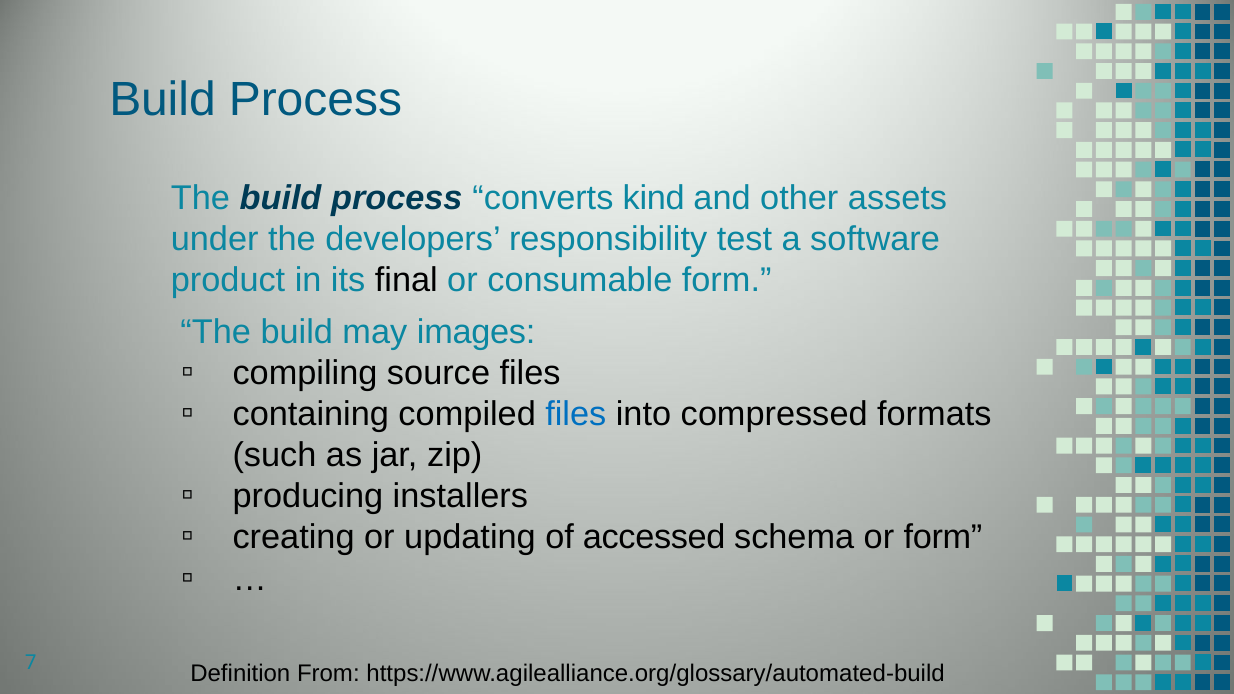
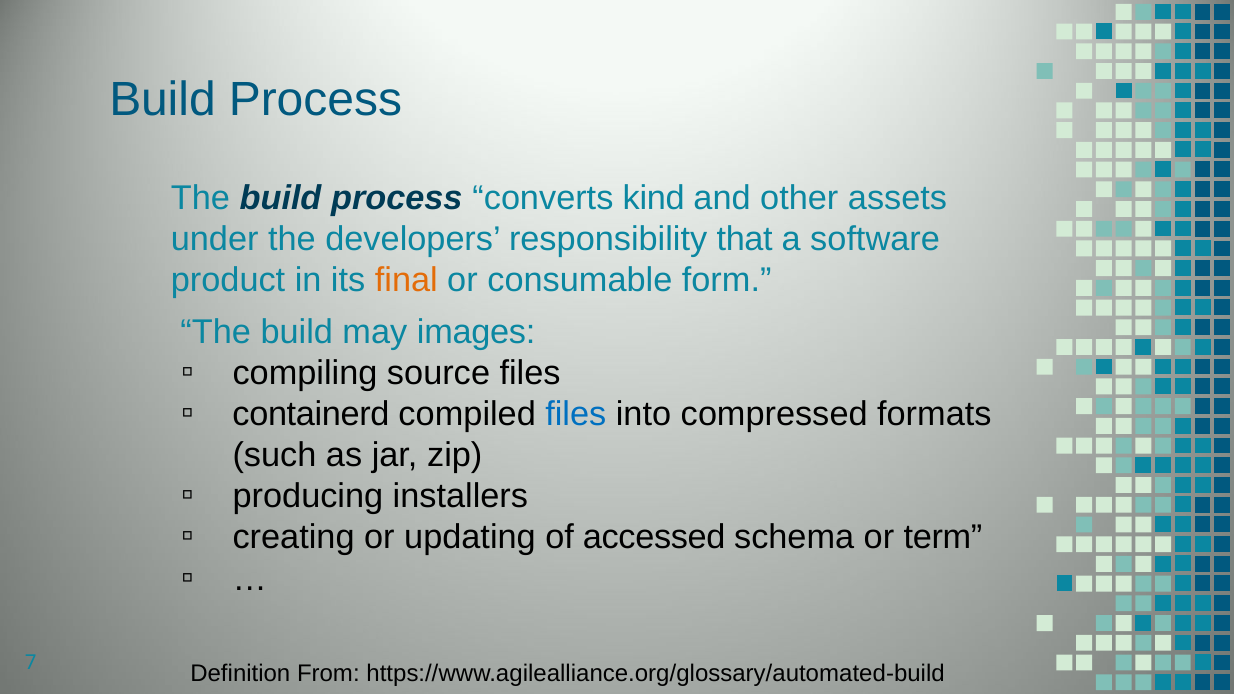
test: test -> that (745, 239)
final colour: black -> orange (406, 281)
containing: containing -> containerd (311, 414)
or form: form -> term (943, 538)
